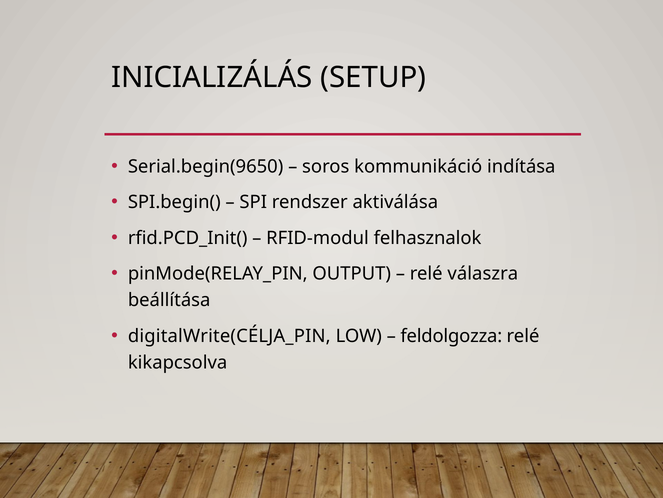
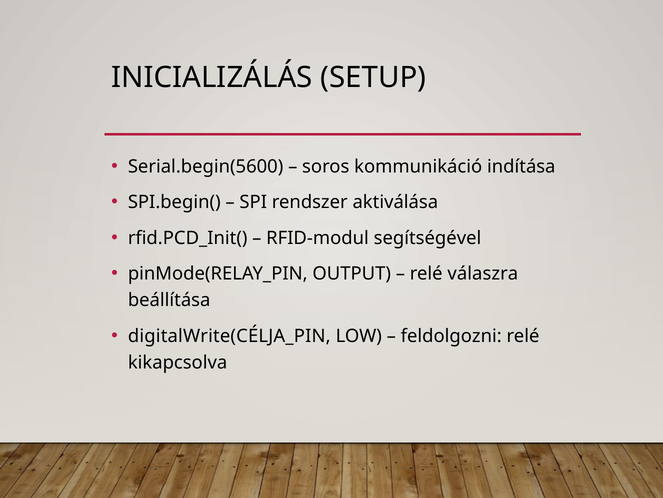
Serial.begin(9650: Serial.begin(9650 -> Serial.begin(5600 (206, 166)
felhasznalok: felhasznalok -> segítségével (427, 238)
feldolgozza: feldolgozza -> feldolgozni (451, 336)
